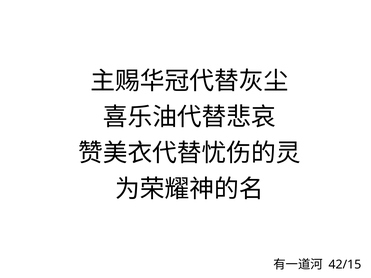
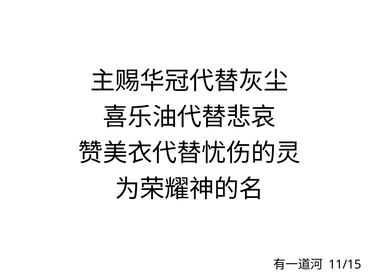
42/15: 42/15 -> 11/15 (345, 265)
